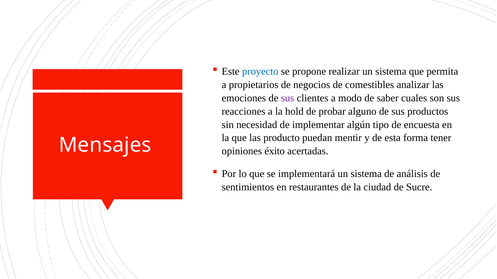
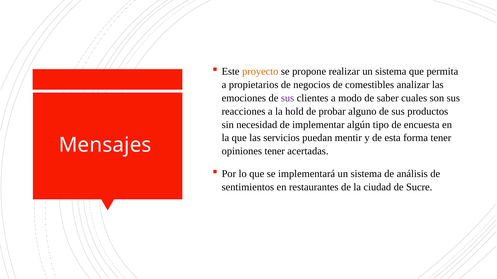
proyecto colour: blue -> orange (260, 72)
producto: producto -> servicios (282, 138)
opiniones éxito: éxito -> tener (275, 151)
